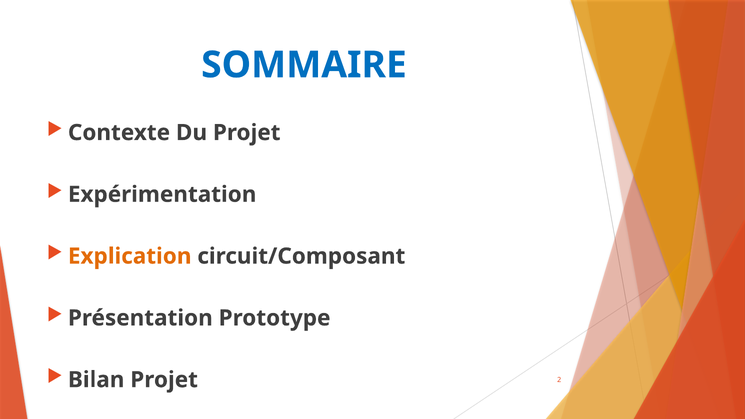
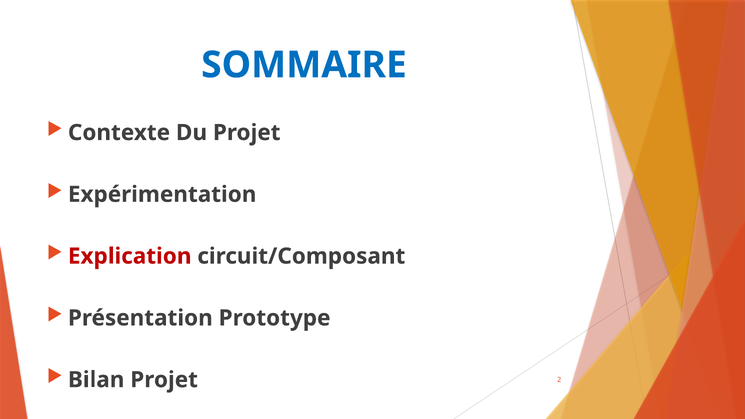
Explication colour: orange -> red (130, 256)
